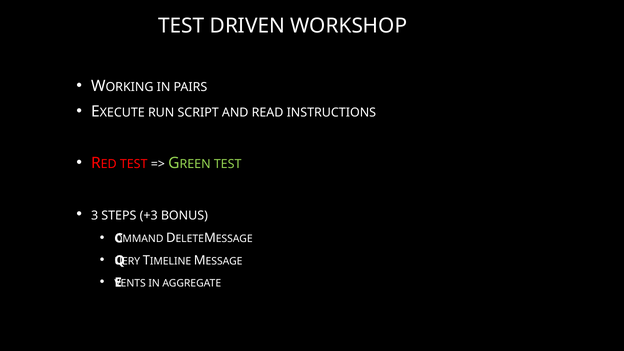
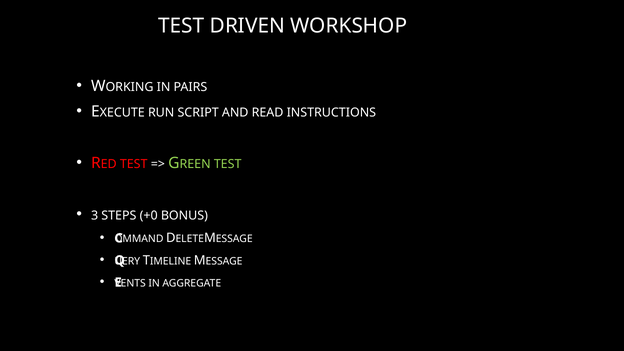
+3: +3 -> +0 (149, 216)
